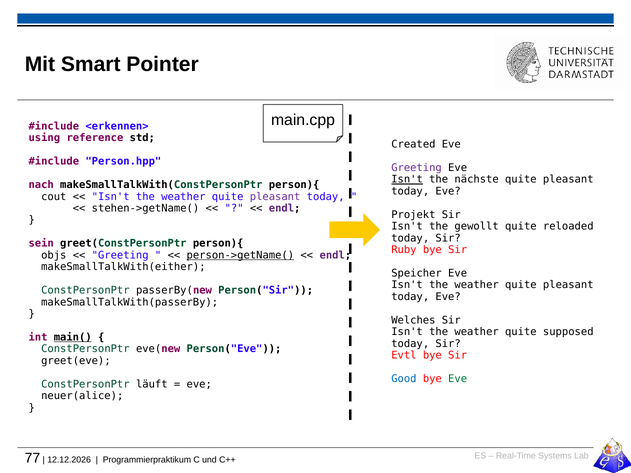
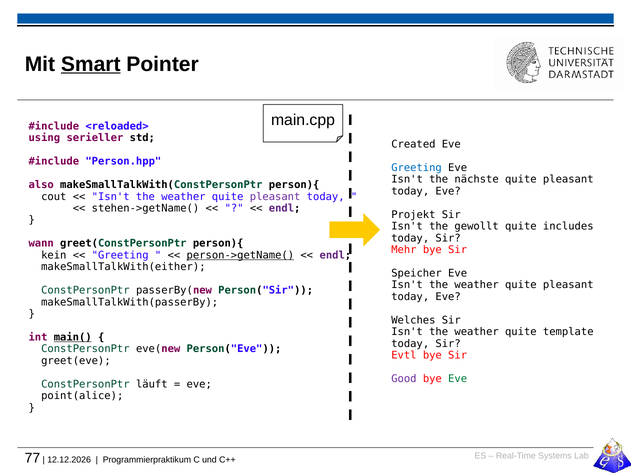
Smart underline: none -> present (91, 64)
<erkennen>: <erkennen> -> <reloaded> (117, 126)
reference: reference -> serieller (95, 138)
Greeting colour: purple -> blue (417, 168)
Isn't underline: present -> none (407, 180)
nach: nach -> also (41, 185)
reloaded: reloaded -> includes (568, 226)
sein: sein -> wann (41, 244)
Ruby: Ruby -> Mehr (404, 250)
objs: objs -> kein (54, 255)
supposed: supposed -> template (568, 332)
Good colour: blue -> purple (404, 379)
neuer(alice: neuer(alice -> point(alice (82, 396)
